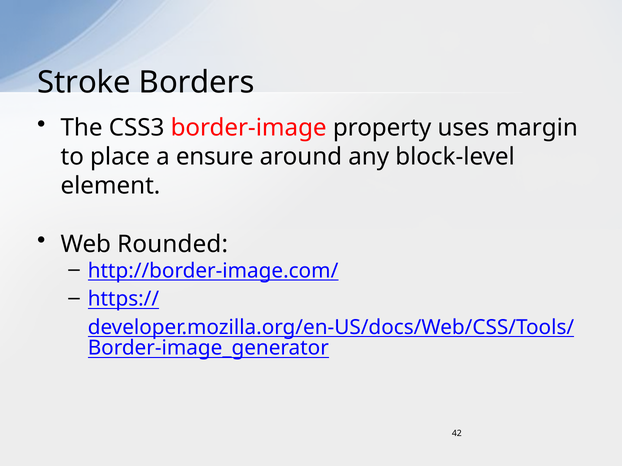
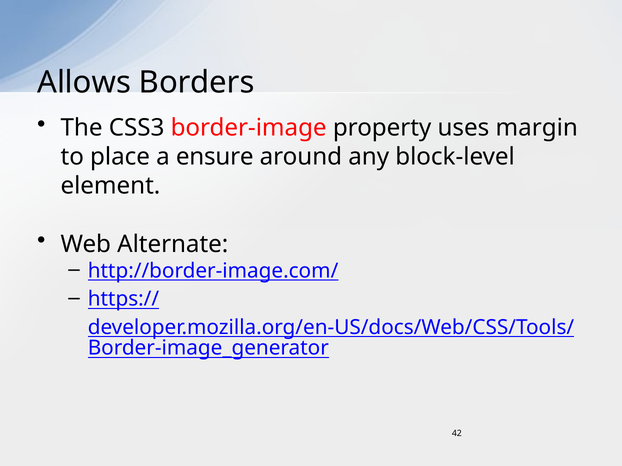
Stroke: Stroke -> Allows (84, 83)
Rounded: Rounded -> Alternate (173, 244)
